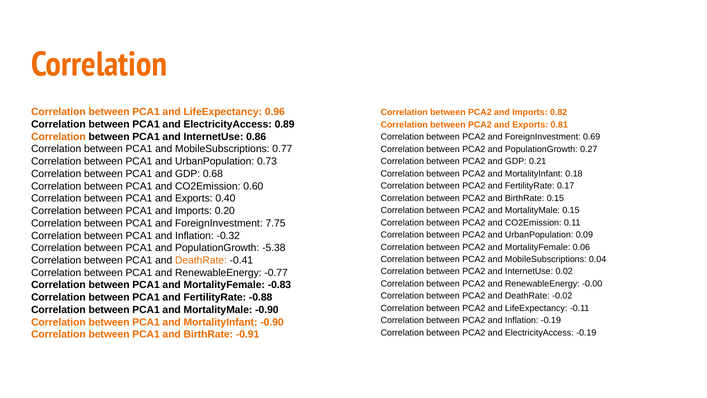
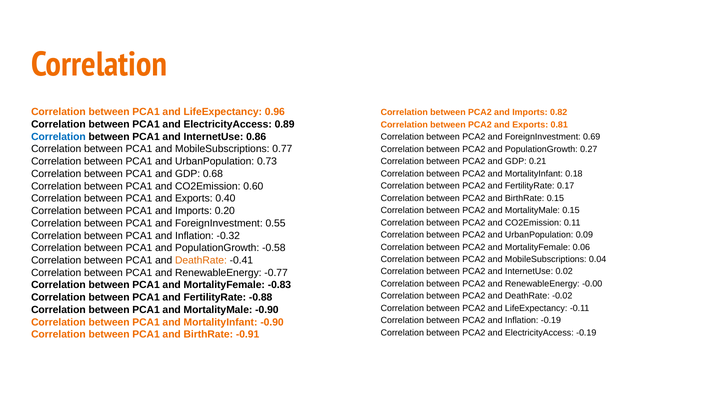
Correlation colour: orange -> blue (58, 137)
7.75: 7.75 -> 0.55 (276, 223)
-5.38: -5.38 -> -0.58 (274, 248)
